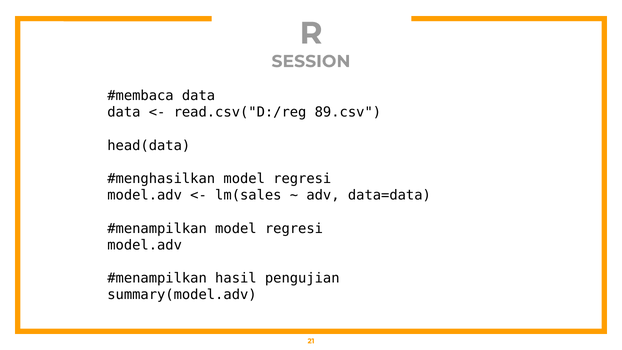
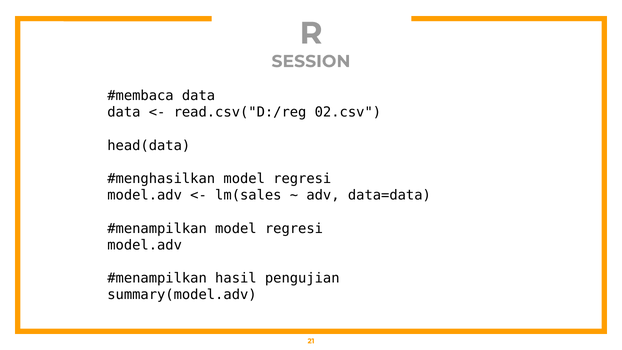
89.csv: 89.csv -> 02.csv (348, 112)
